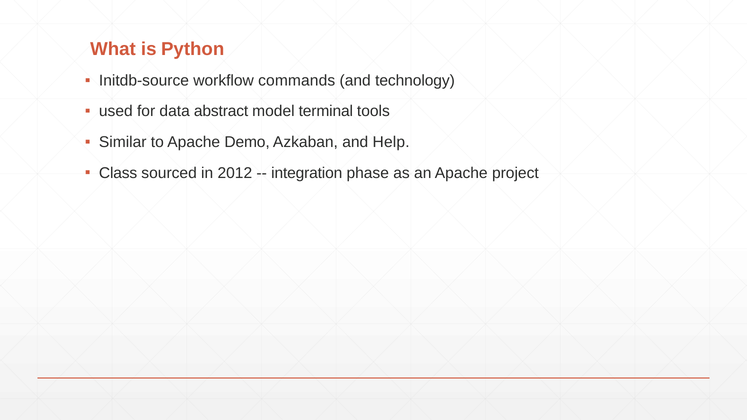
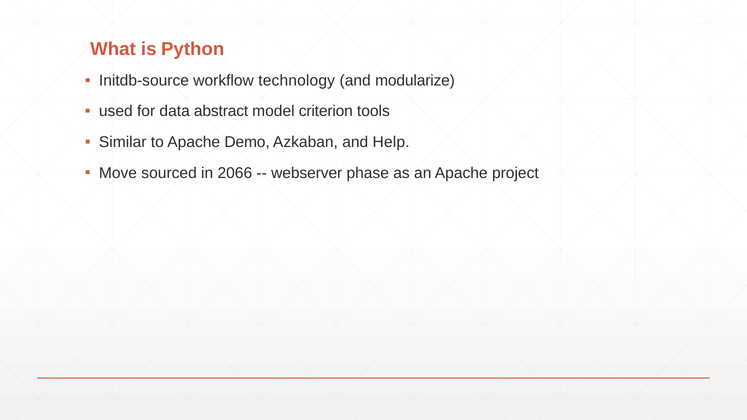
commands: commands -> technology (297, 81)
technology: technology -> modularize (415, 81)
terminal: terminal -> criterion (326, 111)
Class: Class -> Move (118, 173)
2012: 2012 -> 2066 (235, 173)
integration: integration -> webserver (307, 173)
